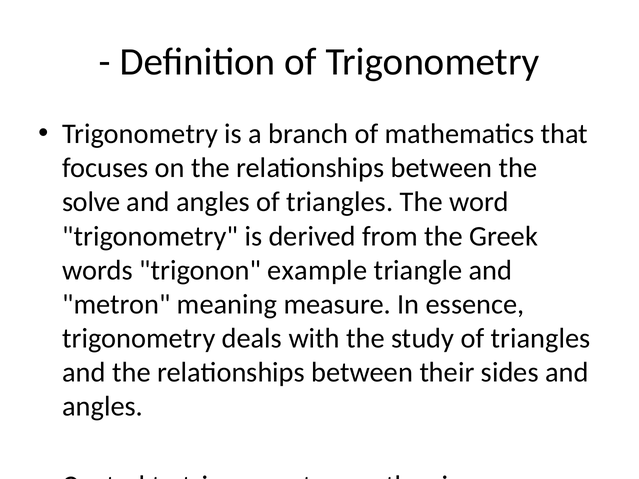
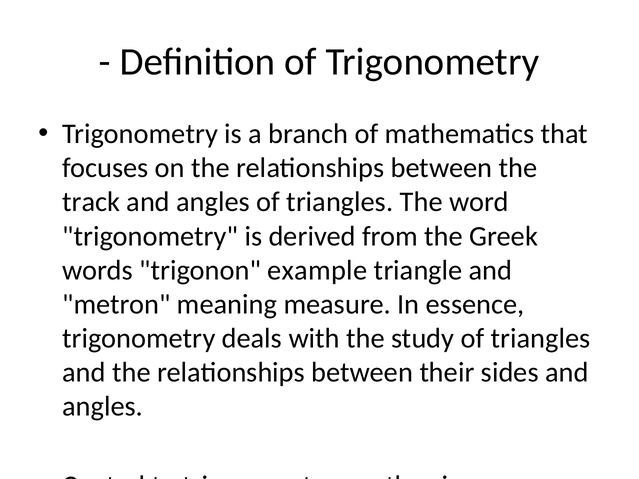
solve: solve -> track (91, 202)
